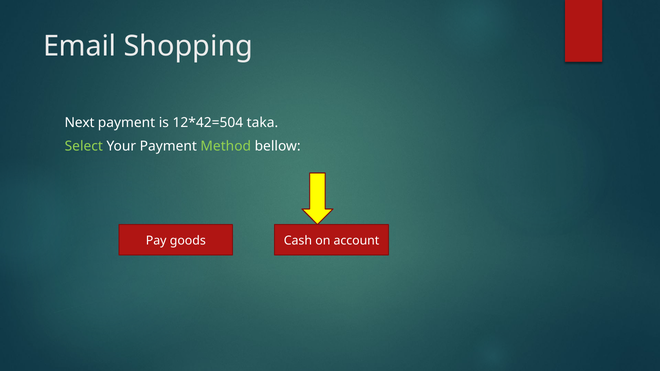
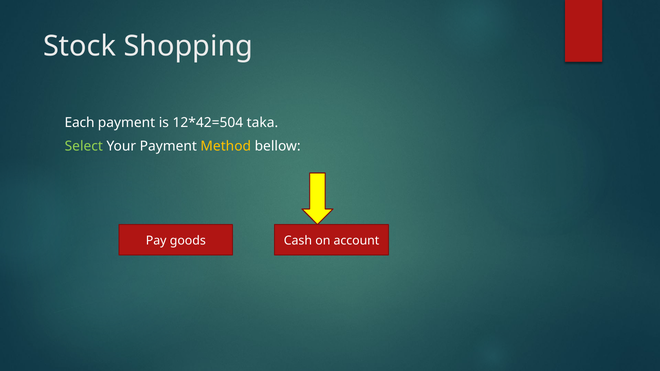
Email: Email -> Stock (80, 46)
Next: Next -> Each (80, 123)
Method colour: light green -> yellow (226, 146)
